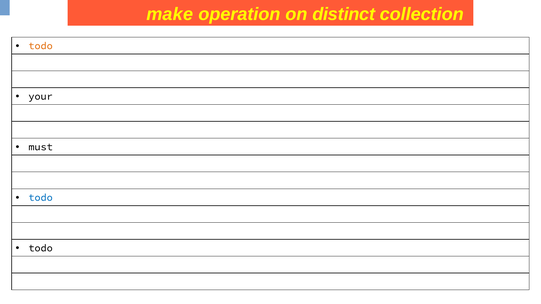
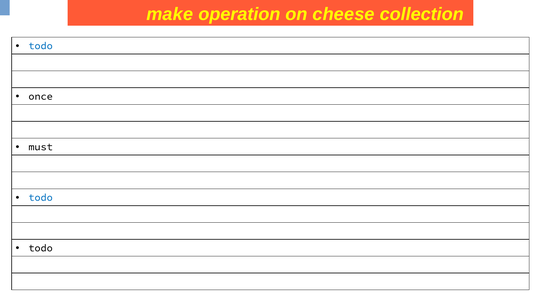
distinct: distinct -> cheese (344, 14)
todo colour: orange -> blue (41, 46)
your: your -> once (41, 96)
